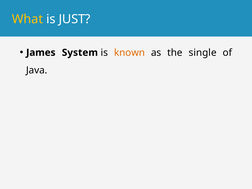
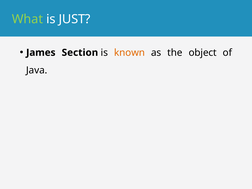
What colour: yellow -> light green (27, 19)
System: System -> Section (80, 53)
single: single -> object (203, 53)
